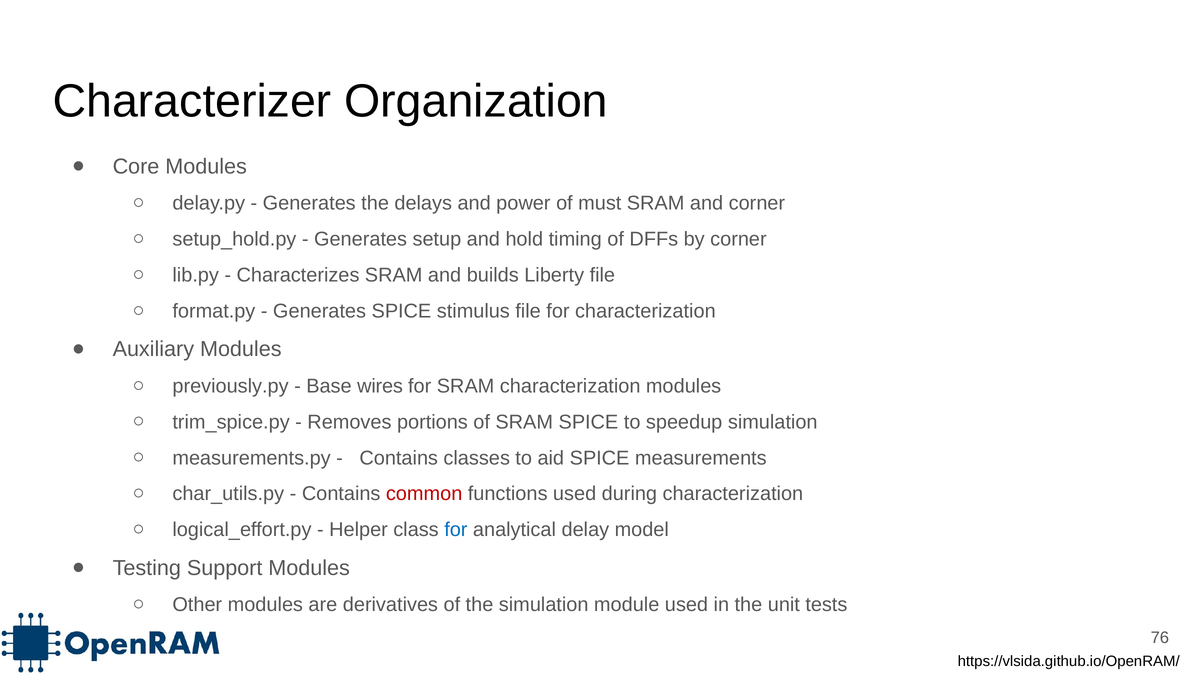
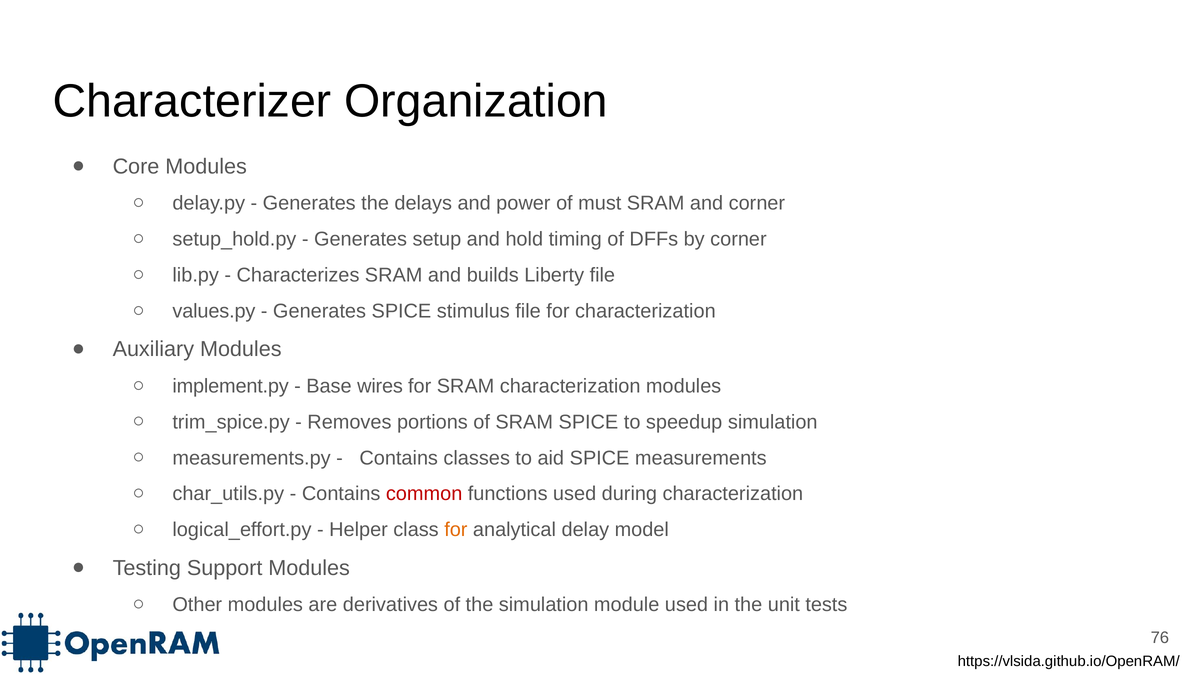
format.py: format.py -> values.py (214, 311)
previously.py: previously.py -> implement.py (231, 386)
for colour: blue -> orange (456, 529)
